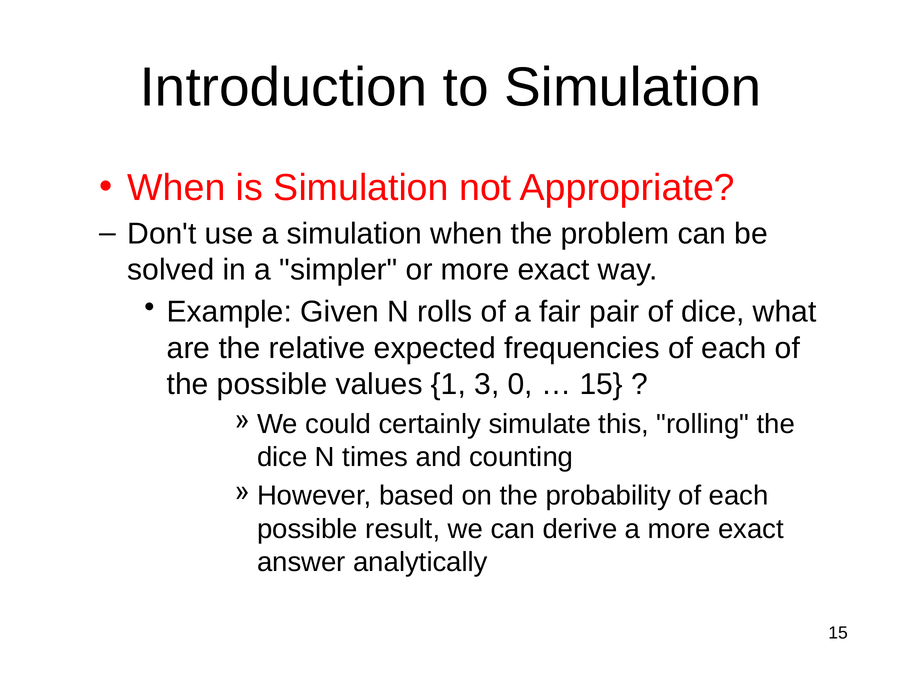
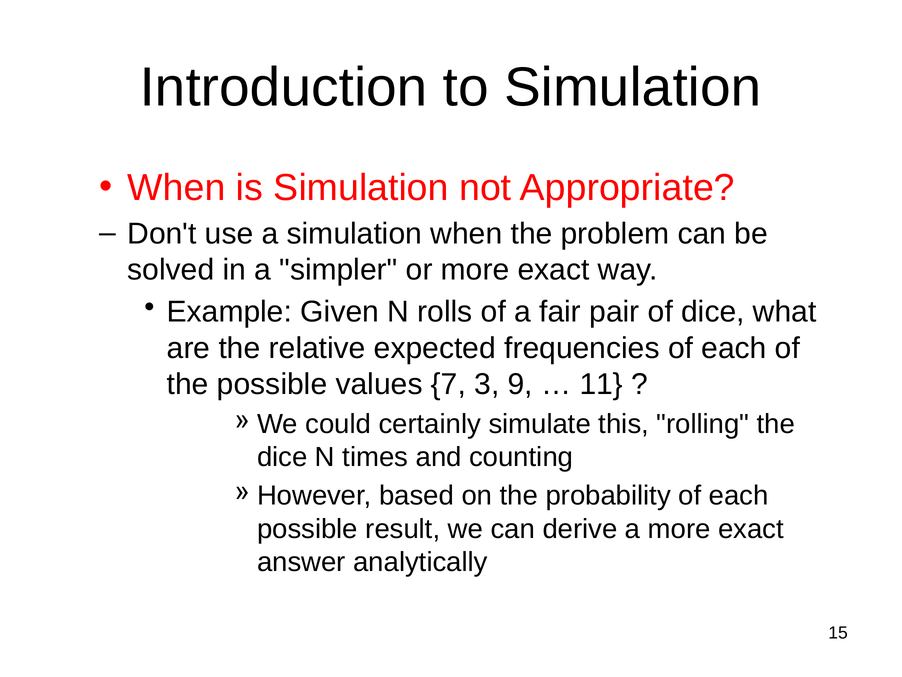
1: 1 -> 7 (448, 384)
0: 0 -> 9 (520, 384)
15: 15 -> 11 (601, 384)
